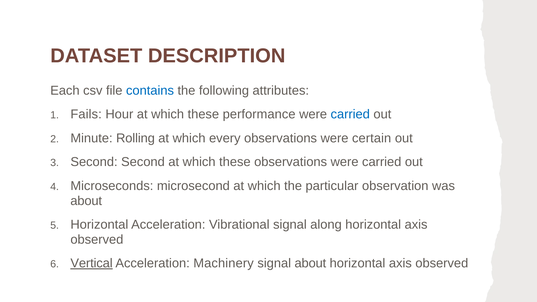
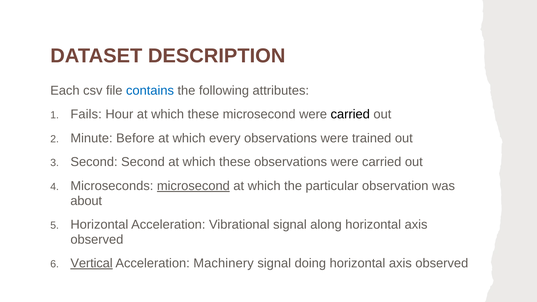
these performance: performance -> microsecond (259, 114)
carried colour: blue -> black (350, 114)
Rolling: Rolling -> Before (135, 138)
certain: certain -> trained (372, 138)
microsecond underline: none -> present (193, 186)
signal about: about -> doing (310, 263)
